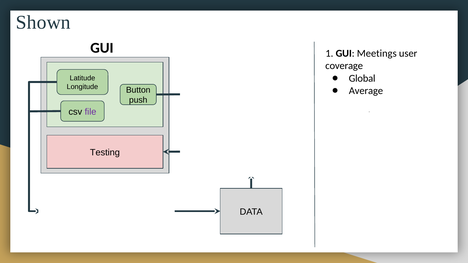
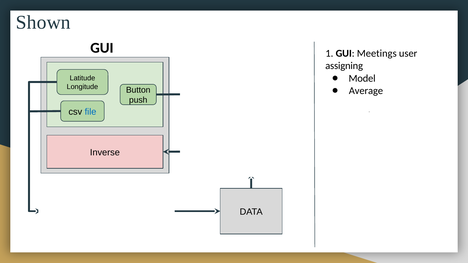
coverage: coverage -> assigning (344, 66)
Global: Global -> Model (362, 78)
file colour: purple -> blue (91, 112)
Testing: Testing -> Inverse (105, 153)
